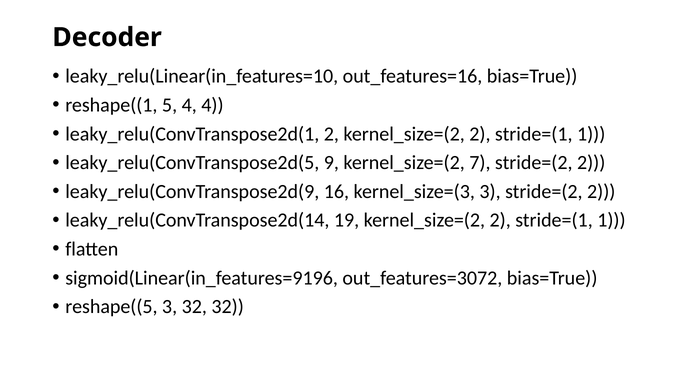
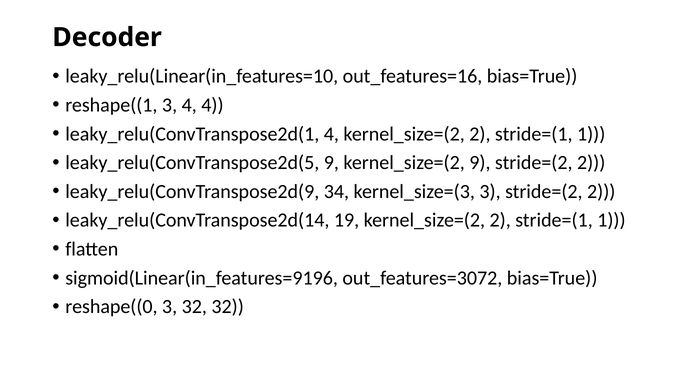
reshape((1 5: 5 -> 3 (170, 105)
leaky_relu(ConvTranspose2d(1 2: 2 -> 4 (331, 134)
kernel_size=(2 7: 7 -> 9 (480, 162)
16: 16 -> 34 (336, 191)
reshape((5: reshape((5 -> reshape((0 (111, 306)
